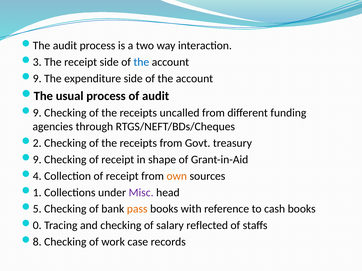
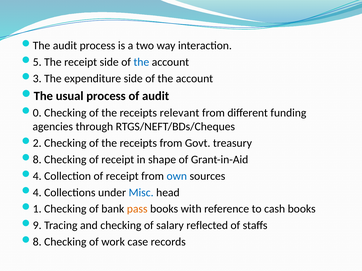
3: 3 -> 5 (37, 62)
9: 9 -> 3 (37, 79)
9: 9 -> 0 (37, 113)
uncalled: uncalled -> relevant (180, 113)
9: 9 -> 8 (37, 160)
own colour: orange -> blue (177, 176)
1: 1 -> 4 (37, 193)
Misc colour: purple -> blue (141, 193)
5: 5 -> 1 (37, 209)
0: 0 -> 9 (37, 226)
